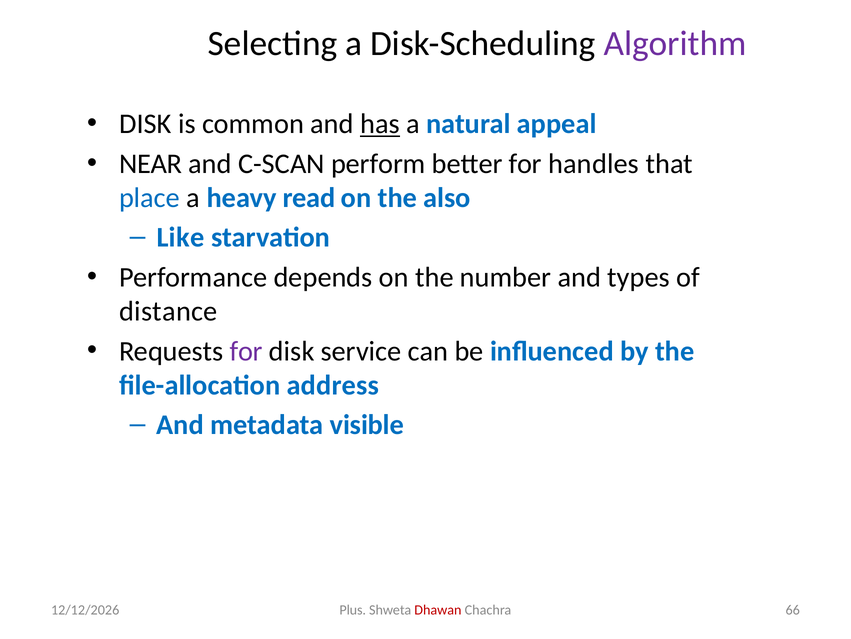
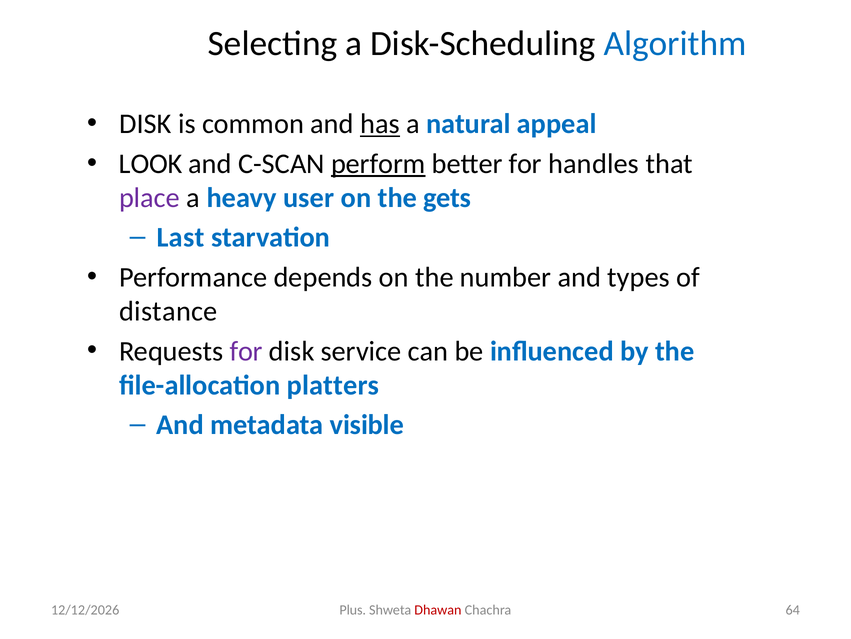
Algorithm colour: purple -> blue (675, 43)
NEAR: NEAR -> LOOK (151, 164)
perform underline: none -> present (378, 164)
place colour: blue -> purple (150, 198)
read: read -> user (309, 198)
also: also -> gets (447, 198)
Like: Like -> Last (181, 237)
address: address -> platters (333, 385)
66: 66 -> 64 (793, 609)
